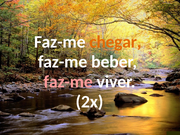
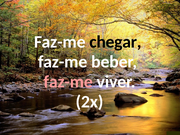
chegar colour: orange -> black (115, 42)
